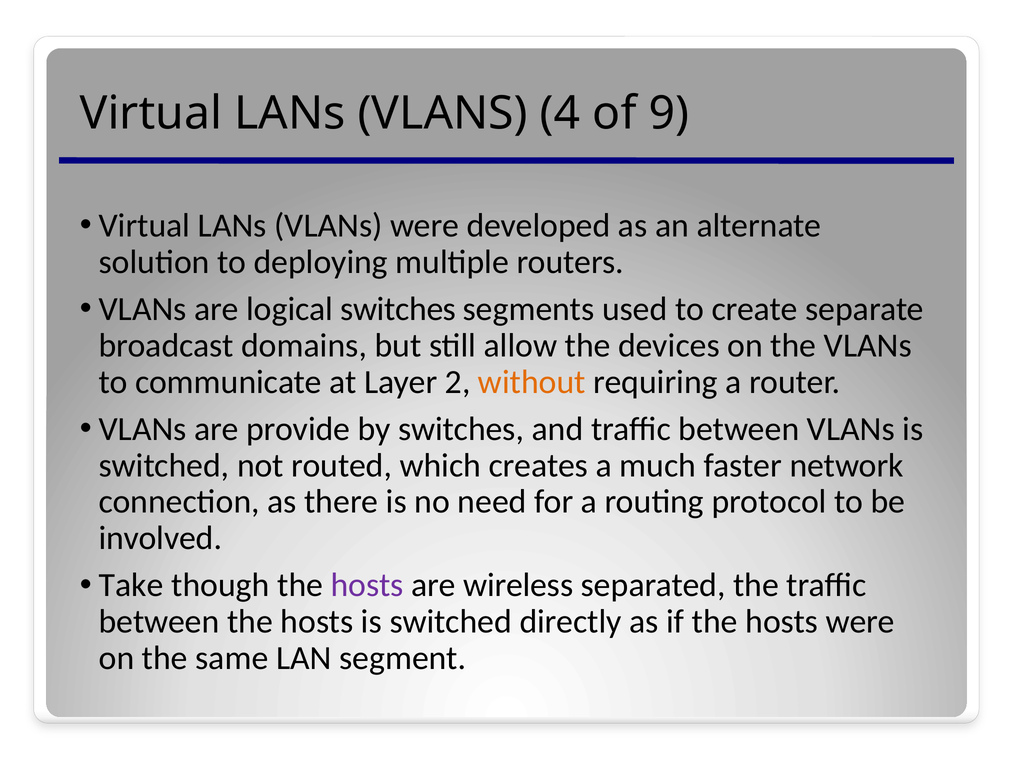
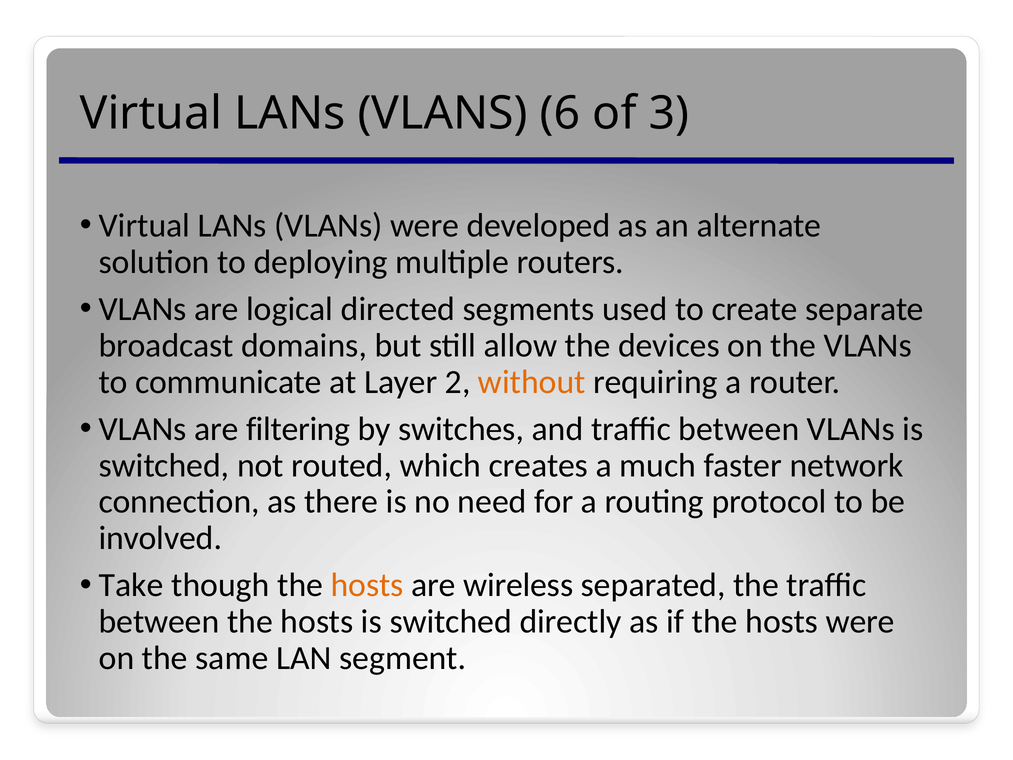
4: 4 -> 6 (560, 114)
9: 9 -> 3 (669, 114)
logical switches: switches -> directed (398, 309)
provide: provide -> filtering (298, 429)
hosts colour: purple -> orange (367, 585)
